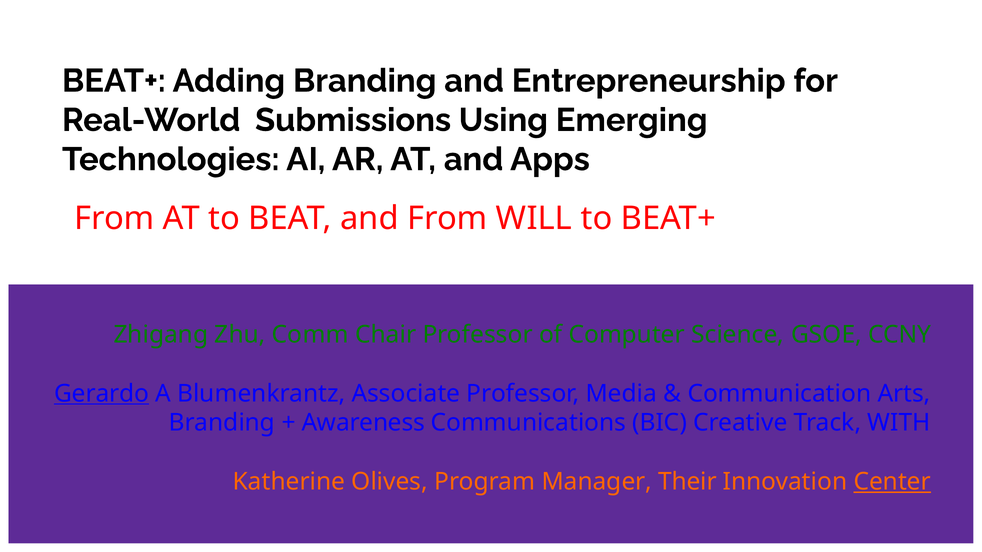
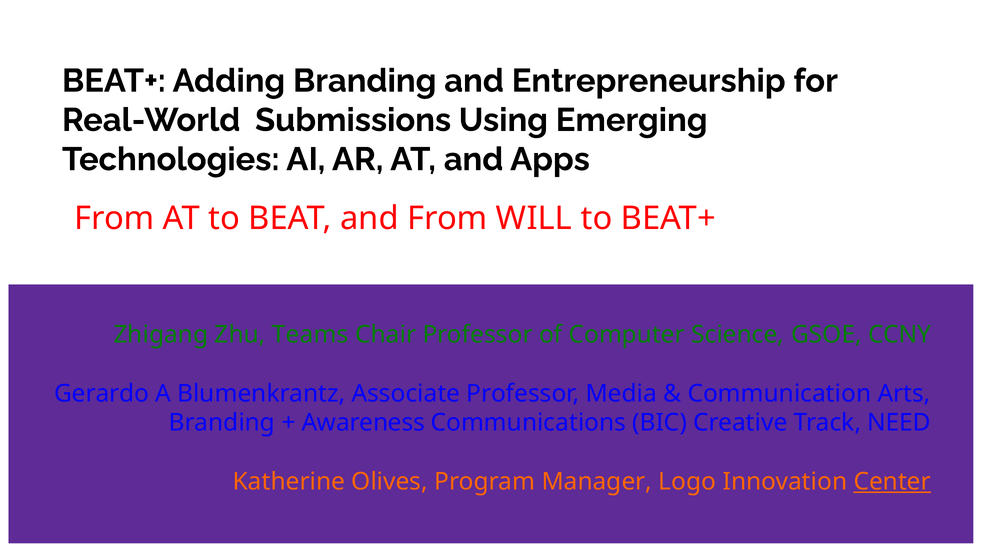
Comm: Comm -> Teams (310, 335)
Gerardo underline: present -> none (102, 394)
WITH: WITH -> NEED (899, 423)
Their: Their -> Logo (687, 482)
